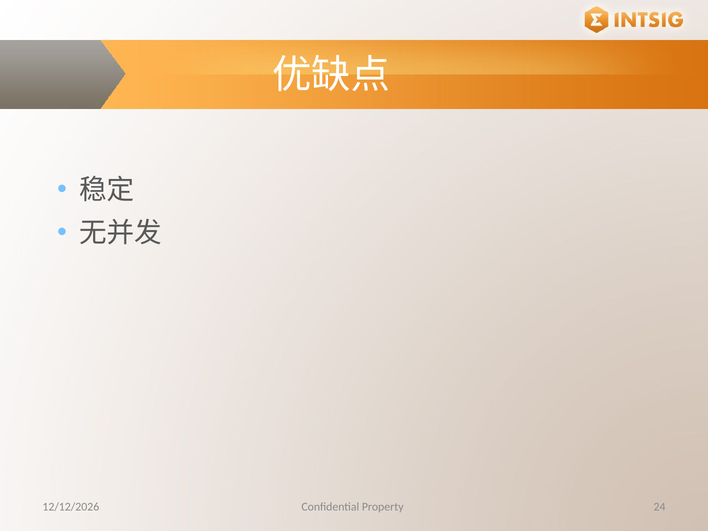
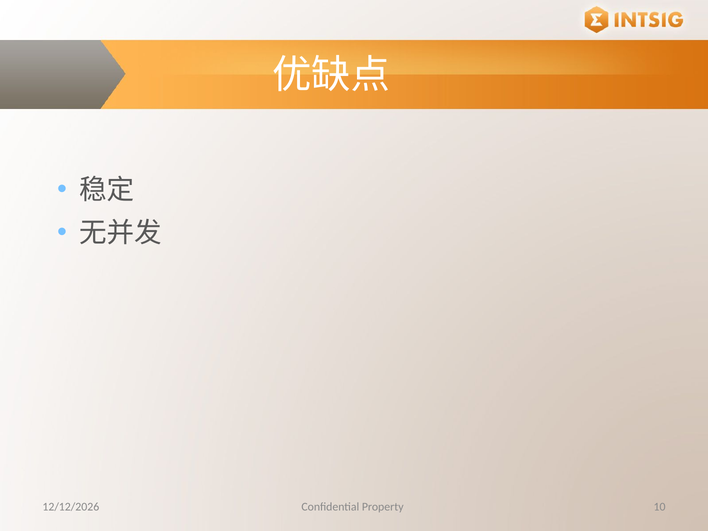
24: 24 -> 10 (660, 507)
